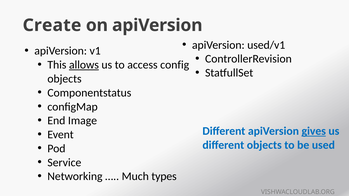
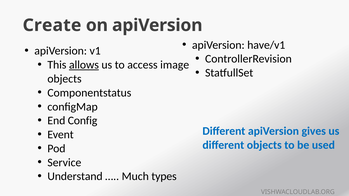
used/v1: used/v1 -> have/v1 (266, 45)
config: config -> image (175, 65)
Image: Image -> Config (83, 121)
gives underline: present -> none (314, 131)
Networking: Networking -> Understand (75, 177)
